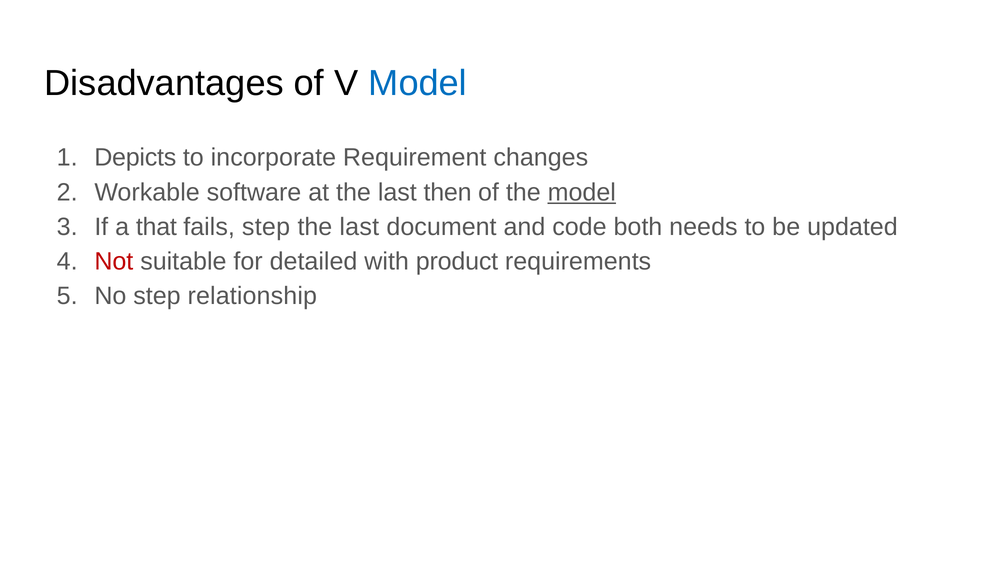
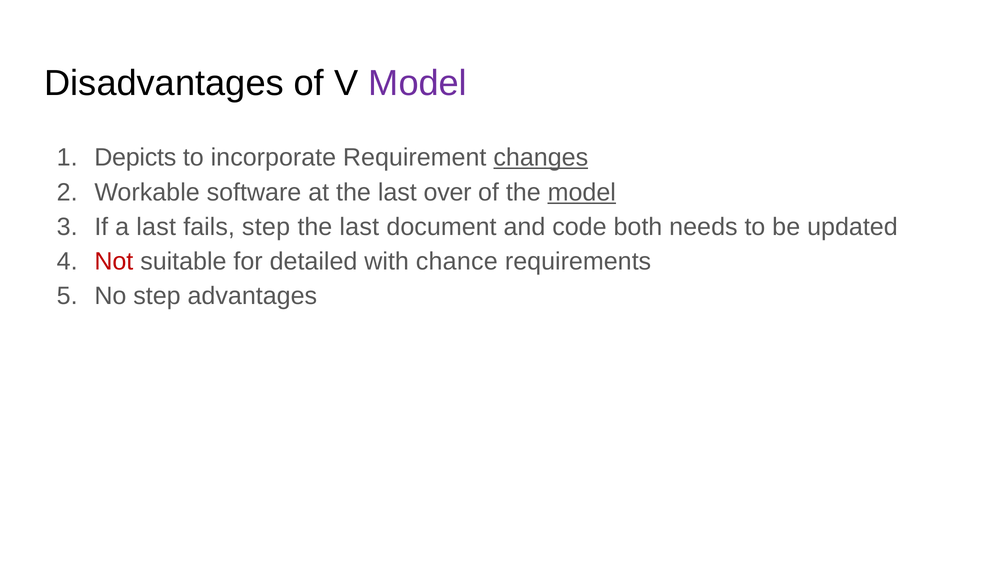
Model colour: blue -> purple (418, 83)
changes underline: none -> present (541, 158)
then: then -> over (448, 192)
a that: that -> last (156, 227)
product: product -> chance (457, 262)
relationship: relationship -> advantages (252, 296)
